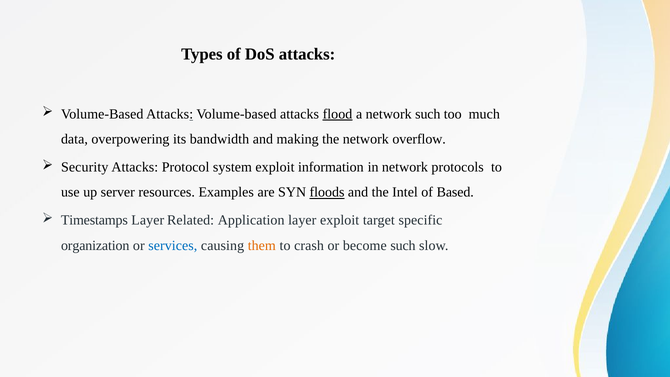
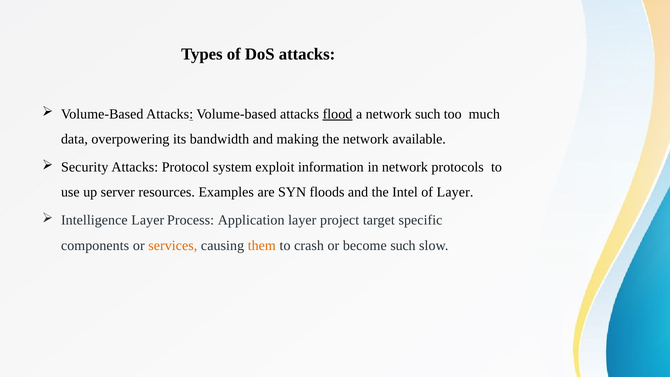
overflow: overflow -> available (419, 139)
floods underline: present -> none (327, 192)
of Based: Based -> Layer (455, 192)
Timestamps: Timestamps -> Intelligence (94, 220)
Related: Related -> Process (191, 220)
layer exploit: exploit -> project (340, 220)
organization: organization -> components (95, 245)
services colour: blue -> orange (173, 245)
